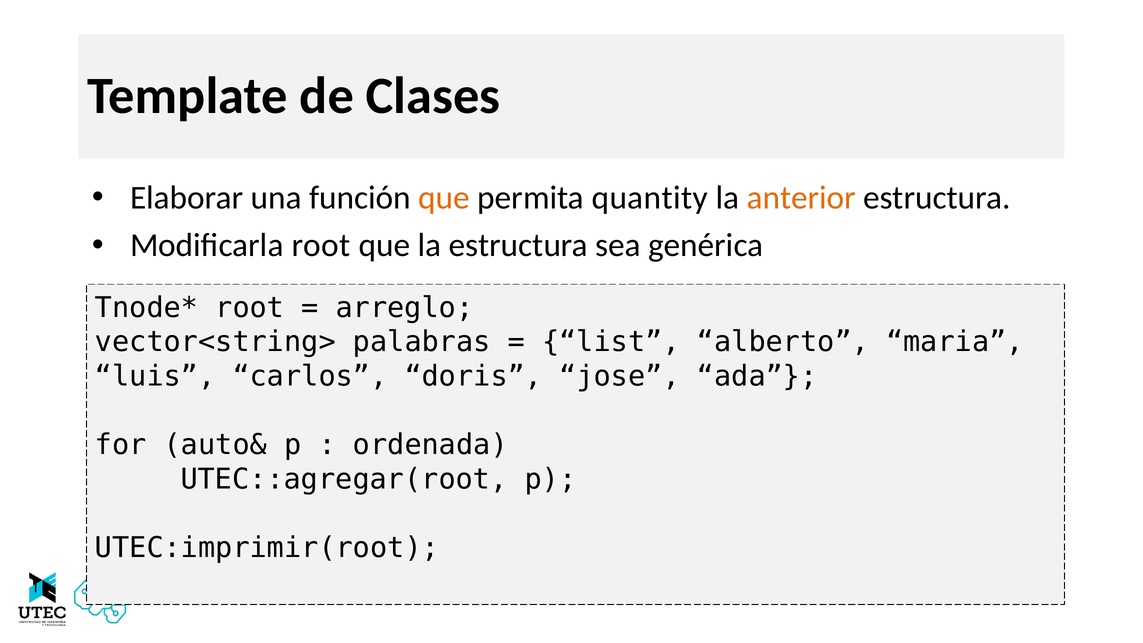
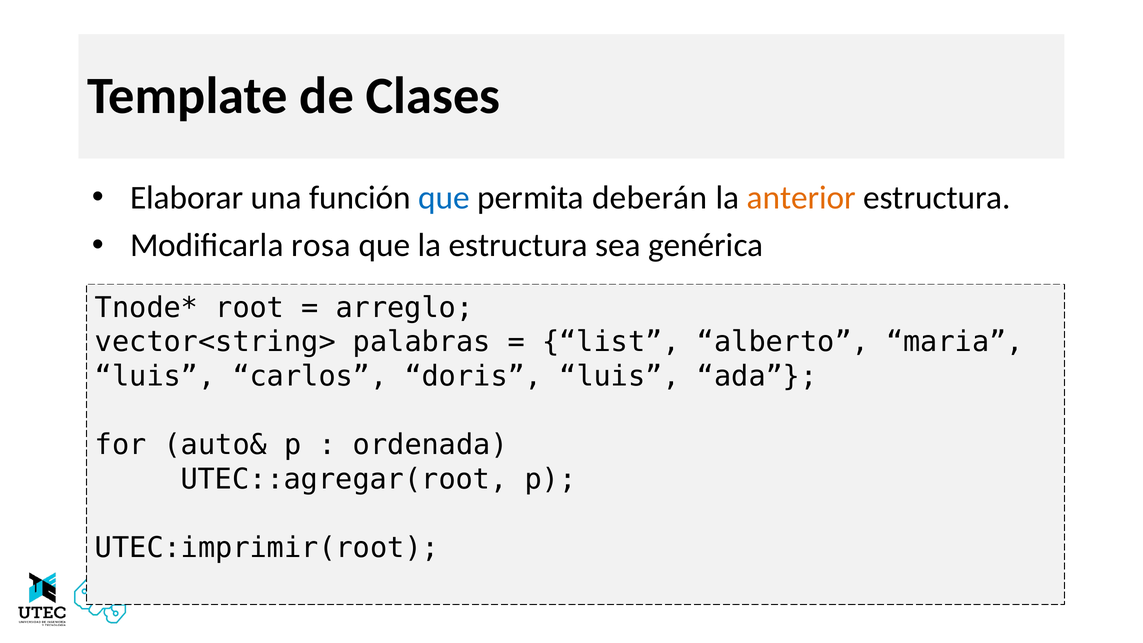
que colour: orange -> blue (444, 198)
quantity: quantity -> deberán (650, 198)
Modificarla root: root -> rosa (321, 245)
doris jose: jose -> luis (620, 376)
